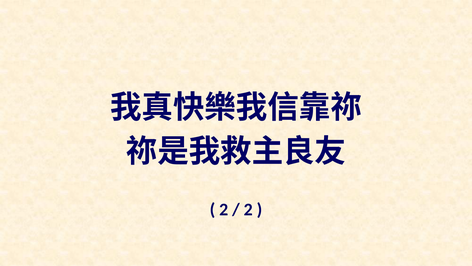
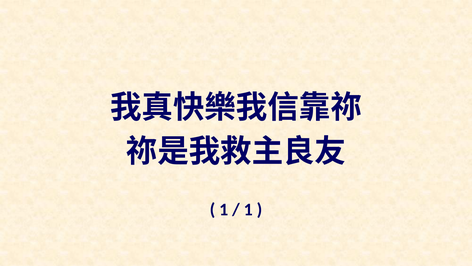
2: 2 -> 1 (224, 209)
2: 2 -> 1 (248, 209)
